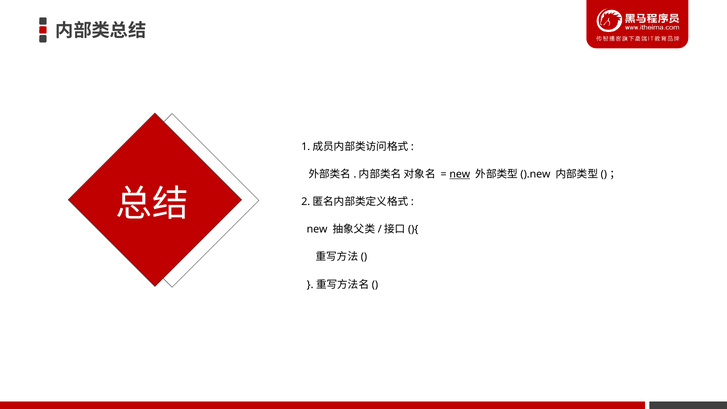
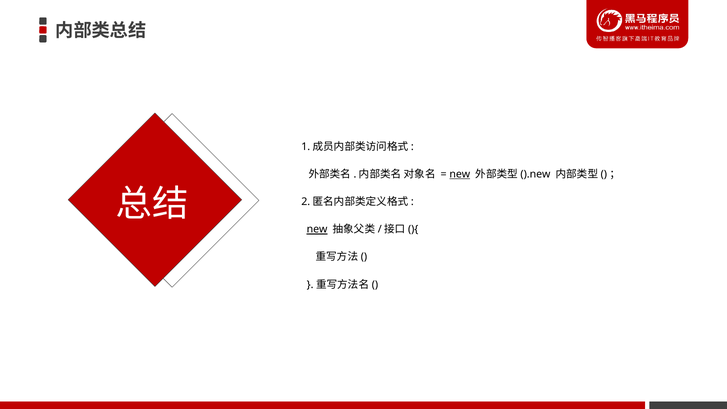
new underline: none -> present (317, 229)
